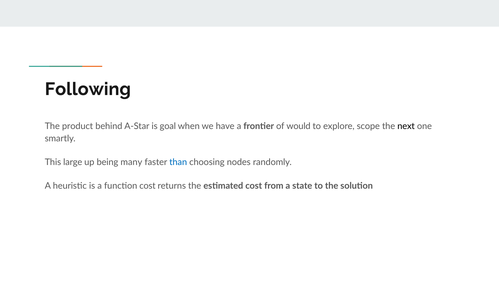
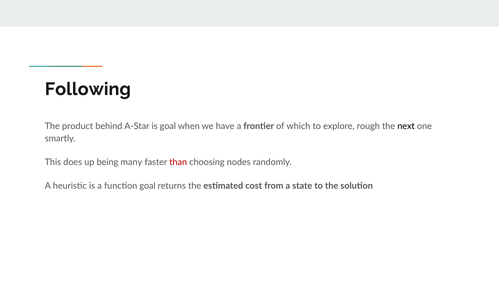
would: would -> which (298, 126)
scope: scope -> rough (368, 126)
large: large -> does (73, 162)
than colour: blue -> red (178, 162)
function cost: cost -> goal (147, 186)
